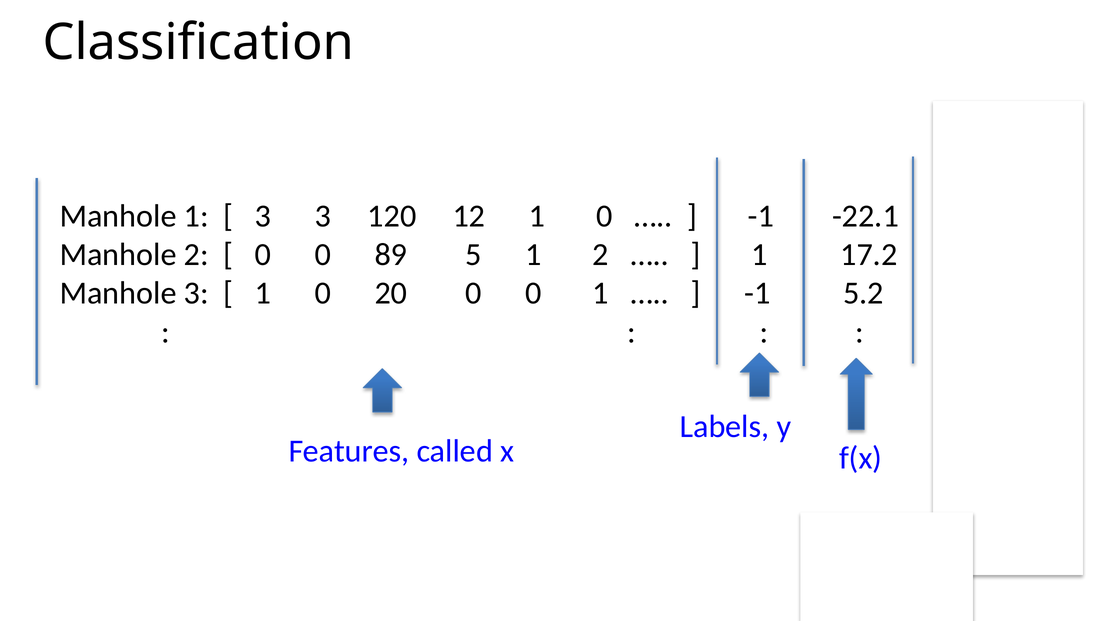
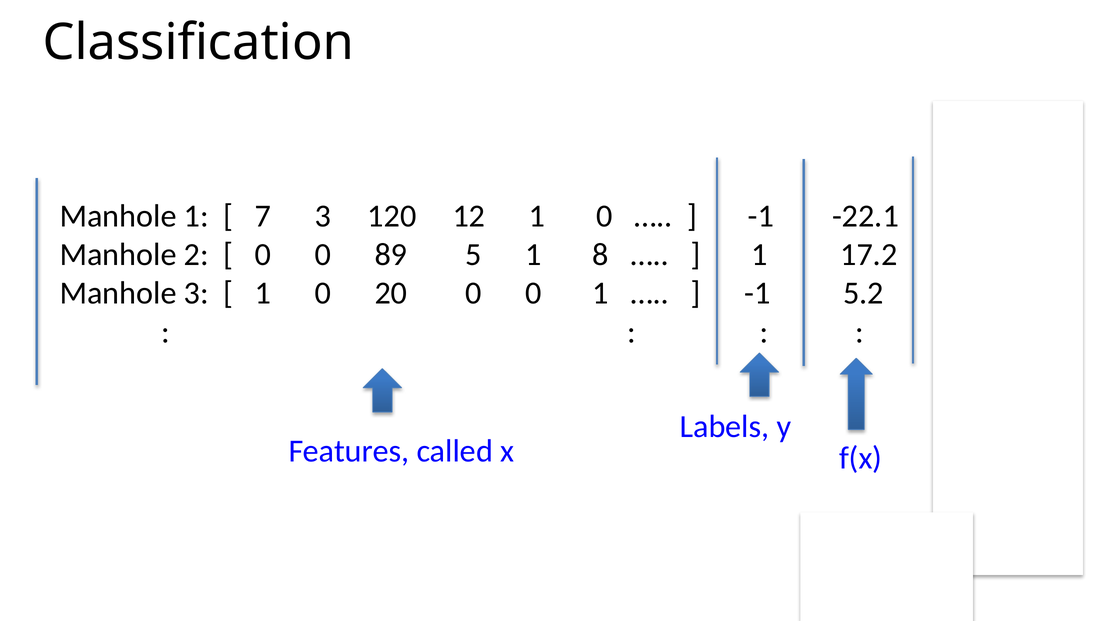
3: 3 -> 7 (263, 216)
1 2: 2 -> 8 (601, 255)
